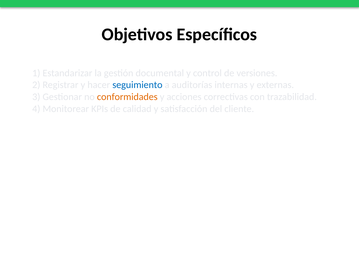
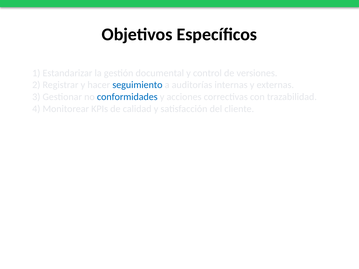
conformidades colour: orange -> blue (127, 97)
